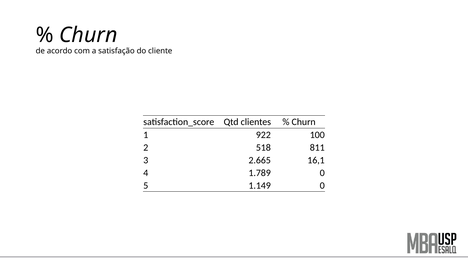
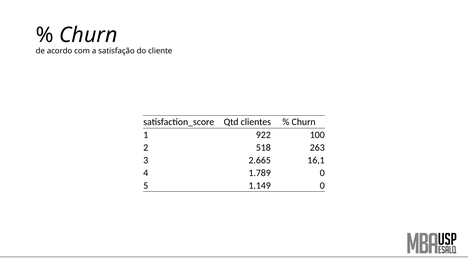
811: 811 -> 263 (317, 148)
